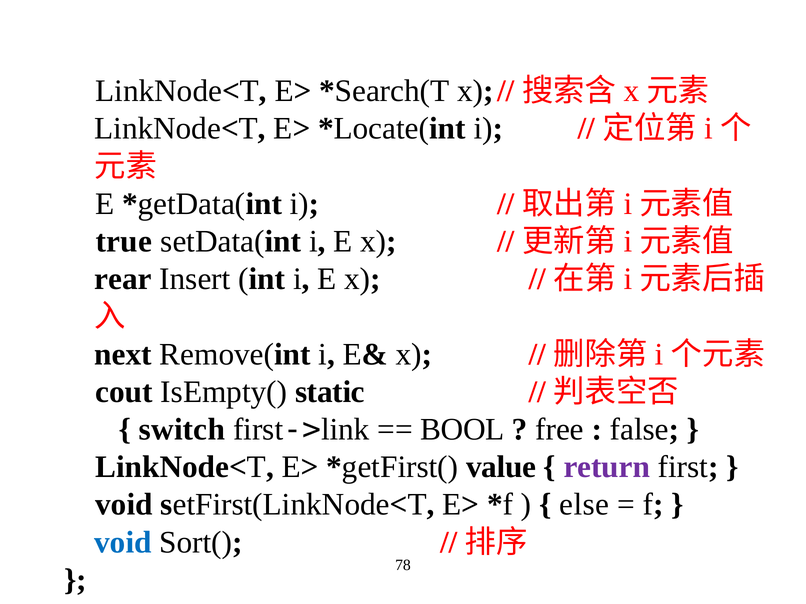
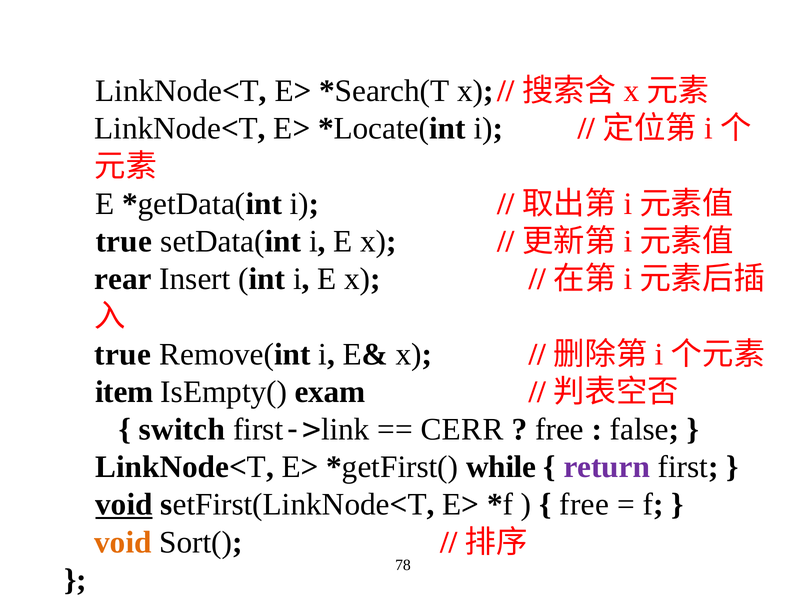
next: next -> true (123, 355)
cout: cout -> item (124, 392)
static: static -> exam (330, 392)
BOOL: BOOL -> CERR (462, 430)
value: value -> while (501, 467)
void underline: none -> present (124, 505)
else: else -> free (584, 505)
void colour: blue -> orange (123, 543)
